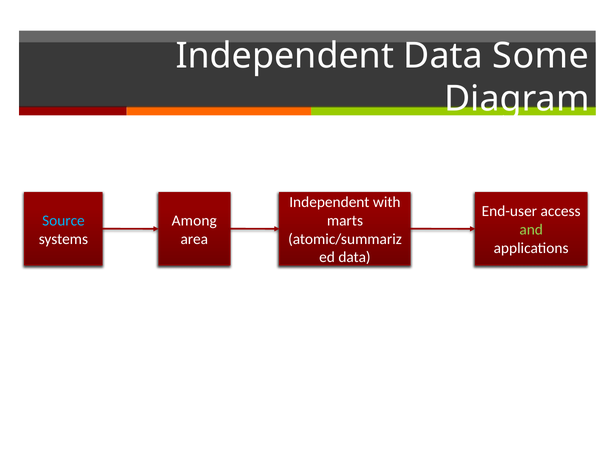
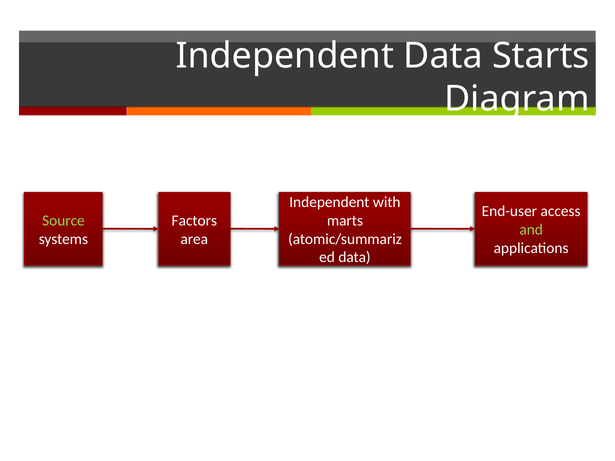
Some: Some -> Starts (541, 56)
Source colour: light blue -> light green (63, 221)
Among: Among -> Factors (194, 221)
